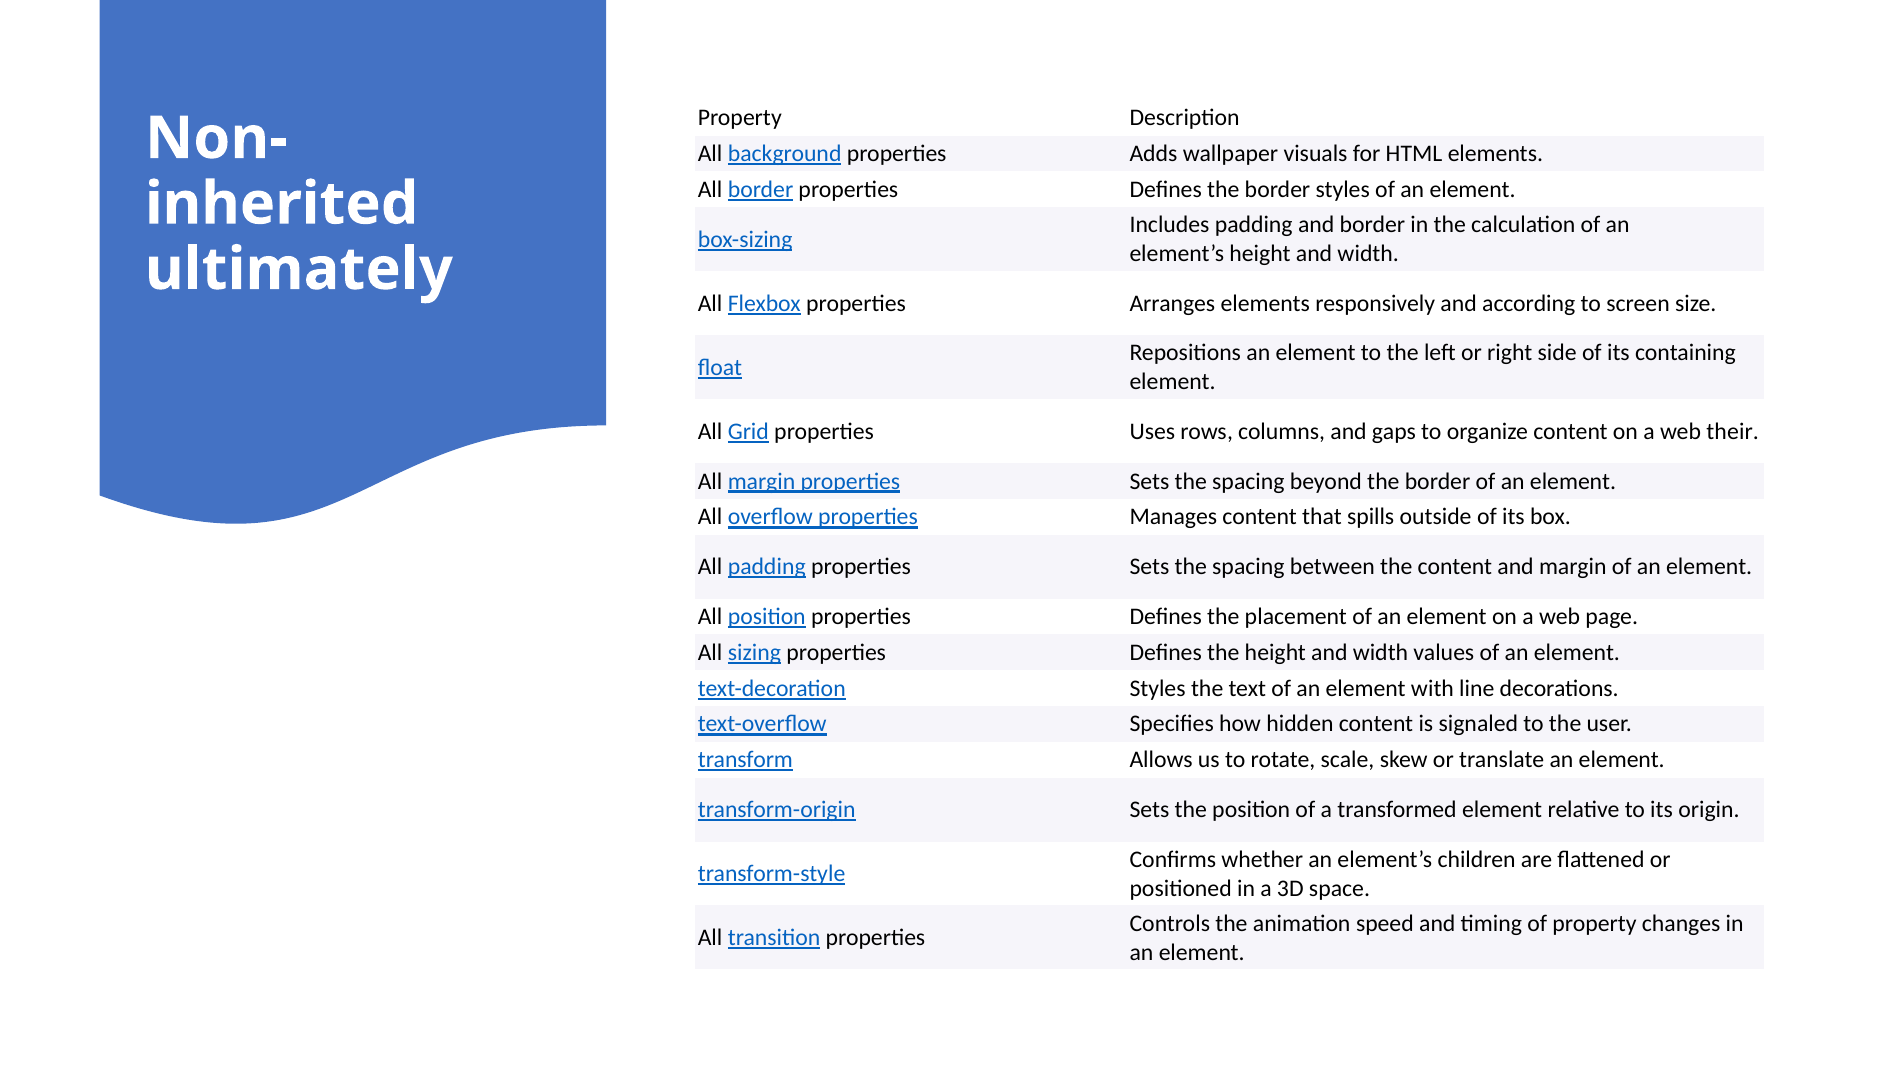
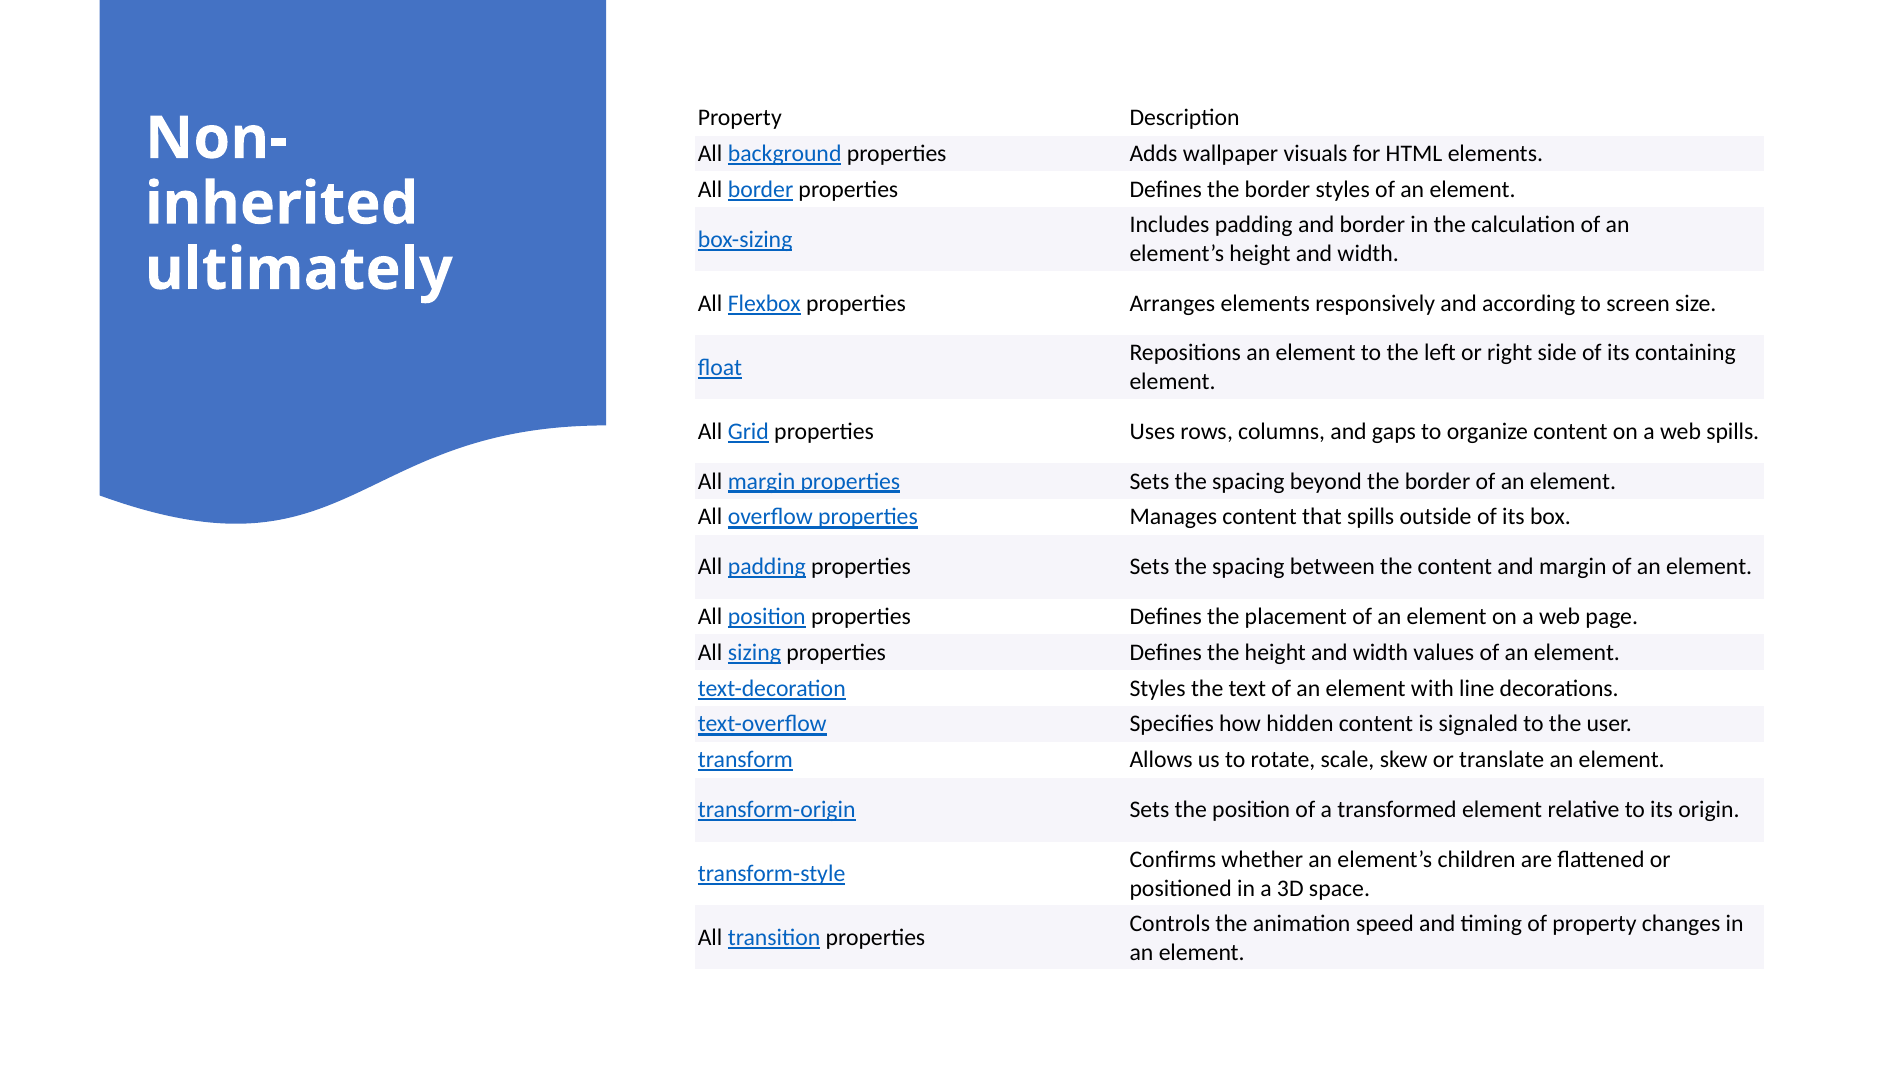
web their: their -> spills (1733, 431)
